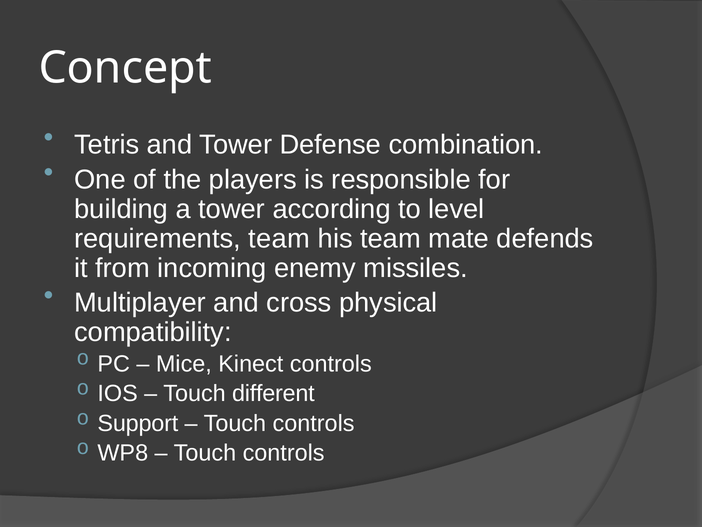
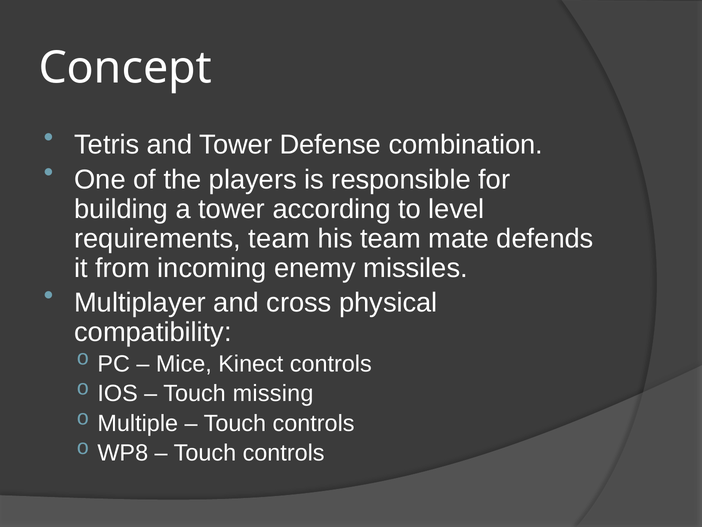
different: different -> missing (273, 393)
Support: Support -> Multiple (138, 423)
